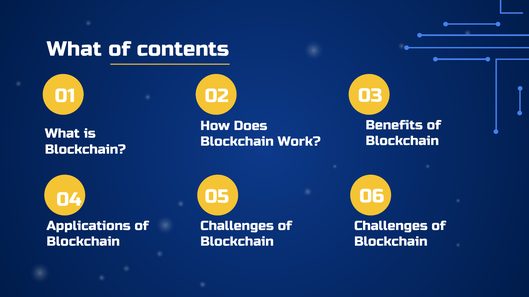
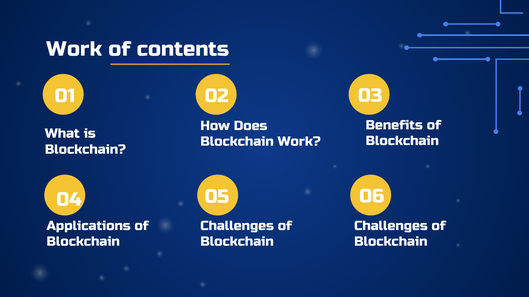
What: What -> Work (74, 49)
